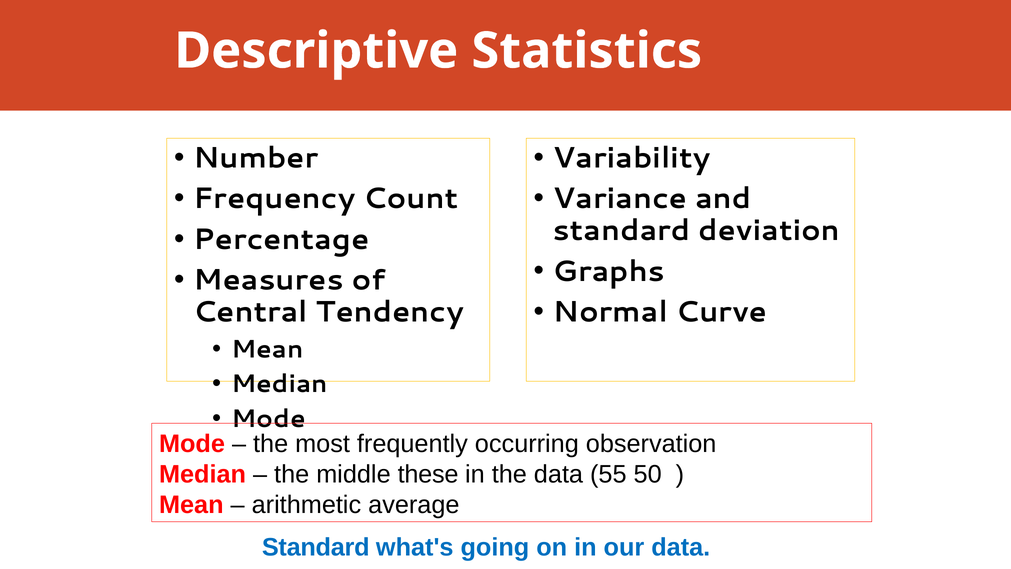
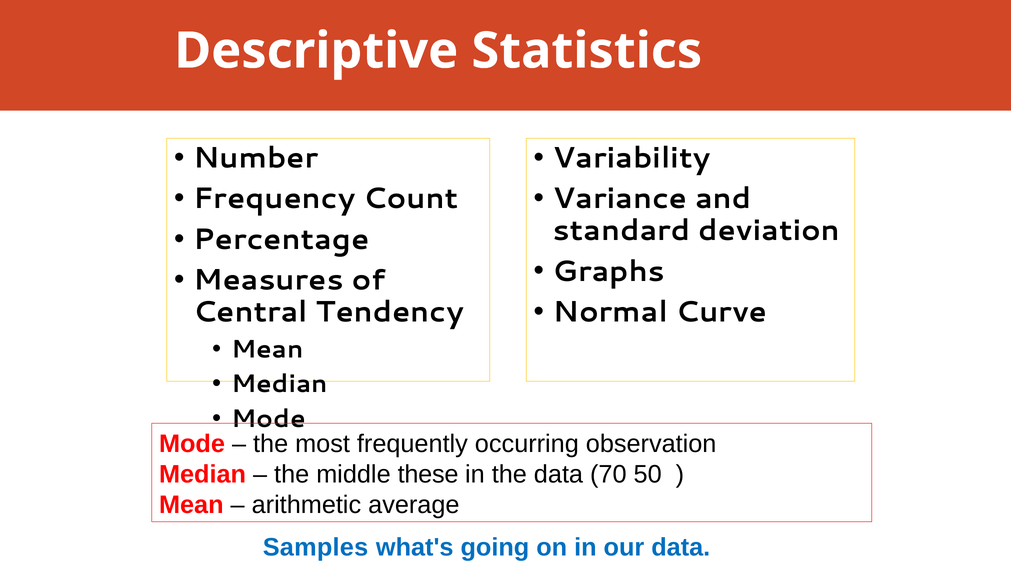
55: 55 -> 70 (608, 474)
Standard: Standard -> Samples (315, 547)
